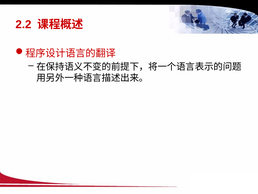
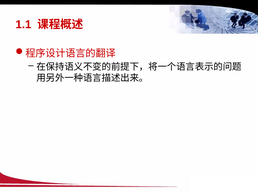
2.2: 2.2 -> 1.1 (23, 24)
